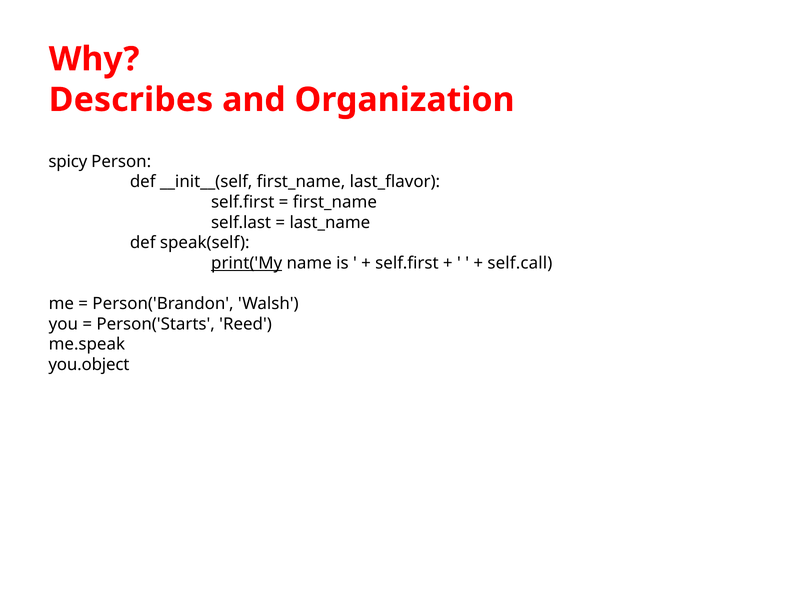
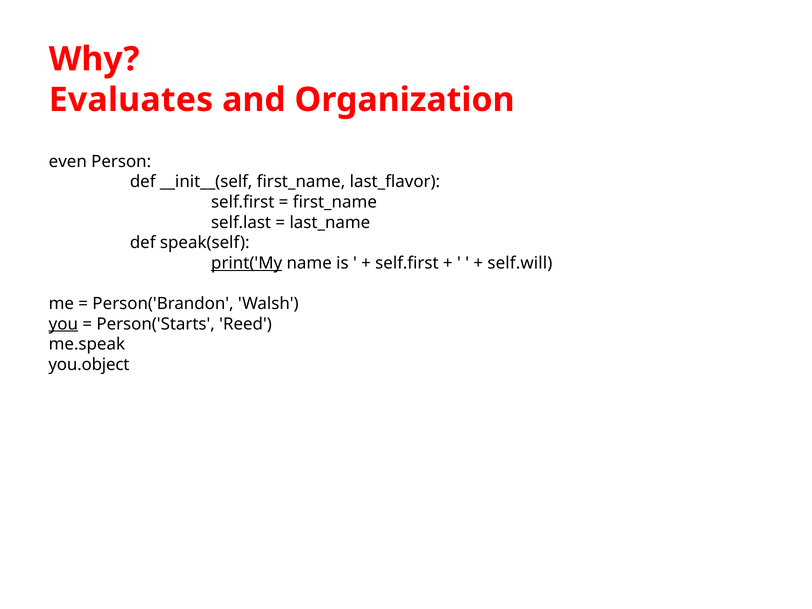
Describes: Describes -> Evaluates (131, 100)
spicy: spicy -> even (68, 162)
self.call: self.call -> self.will (520, 263)
you underline: none -> present (63, 324)
